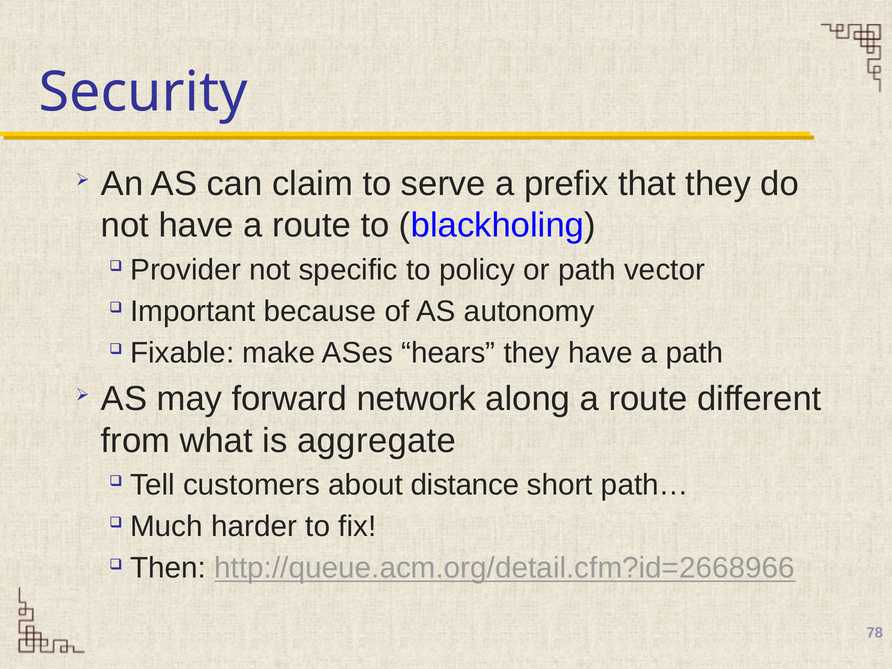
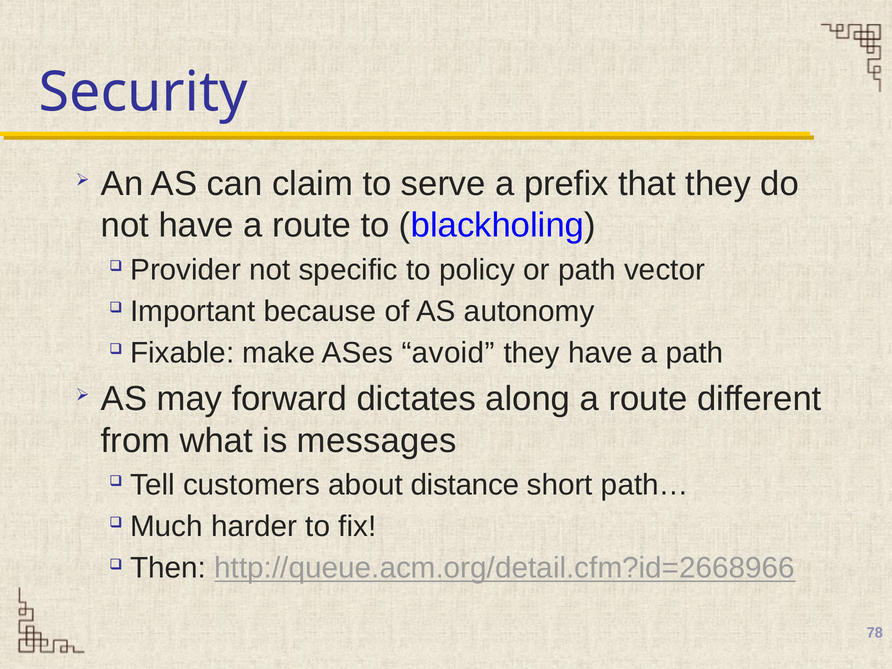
hears: hears -> avoid (448, 353)
network: network -> dictates (416, 399)
aggregate: aggregate -> messages (377, 441)
